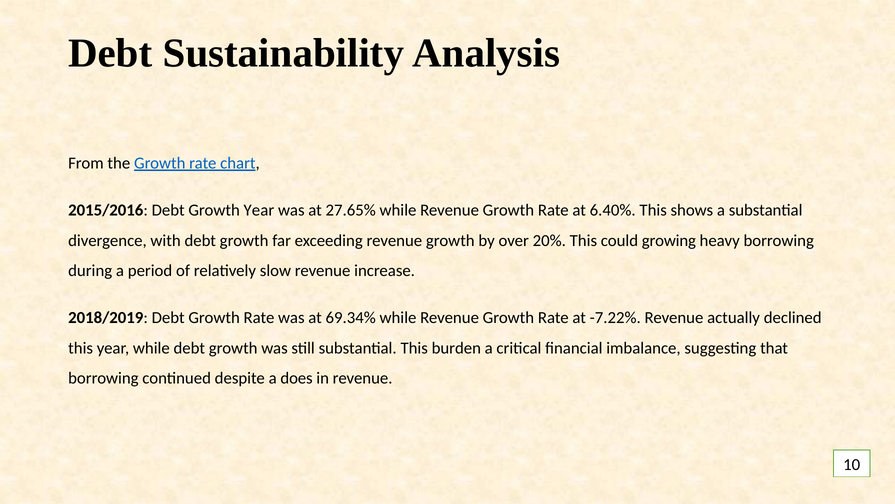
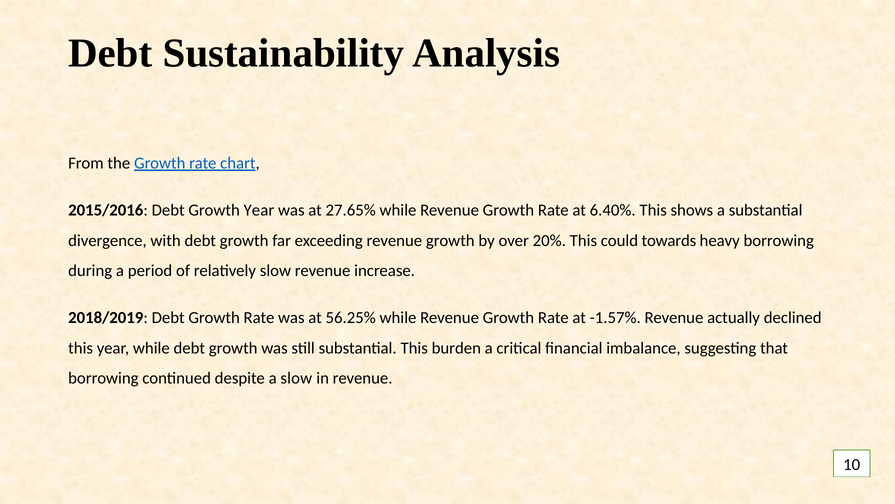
growing: growing -> towards (669, 240)
69.34%: 69.34% -> 56.25% (351, 318)
-7.22%: -7.22% -> -1.57% (615, 318)
a does: does -> slow (296, 378)
